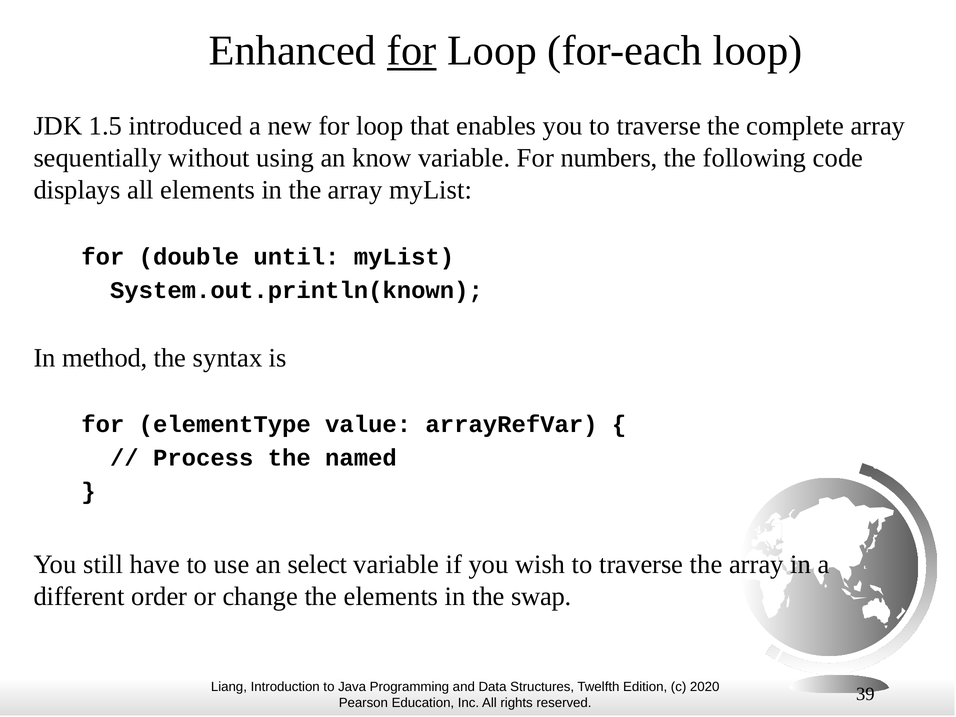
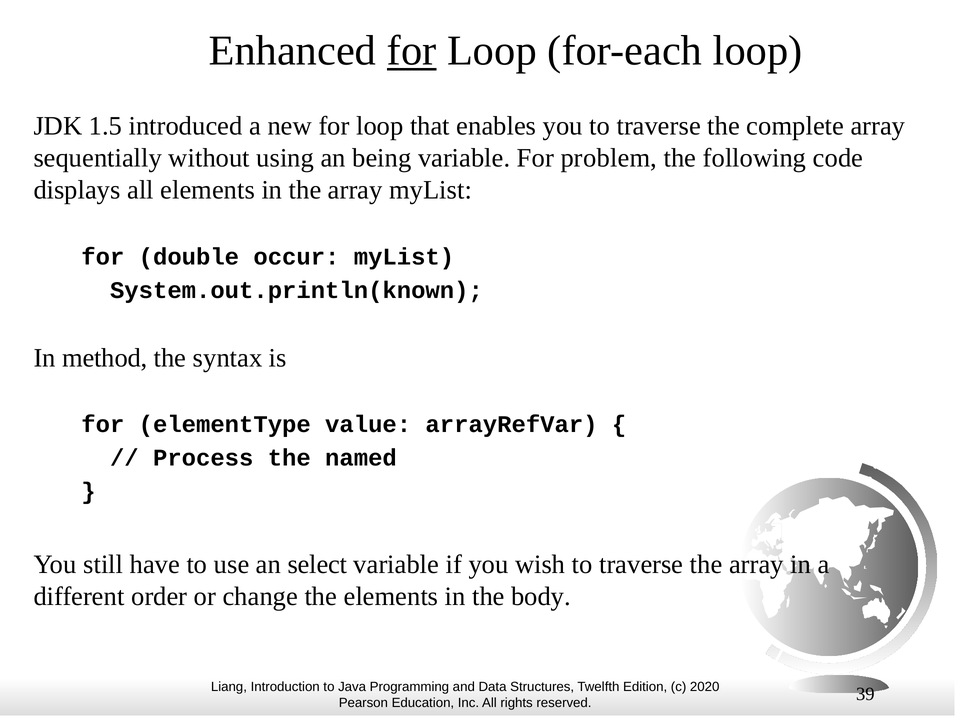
know: know -> being (382, 158)
numbers: numbers -> problem (609, 158)
until: until -> occur (296, 257)
swap: swap -> body (541, 596)
